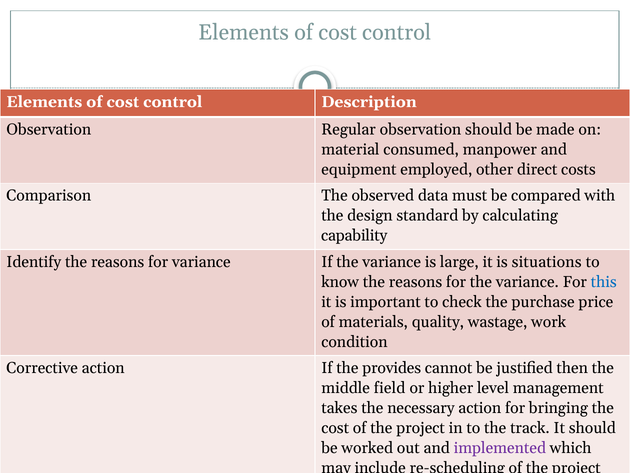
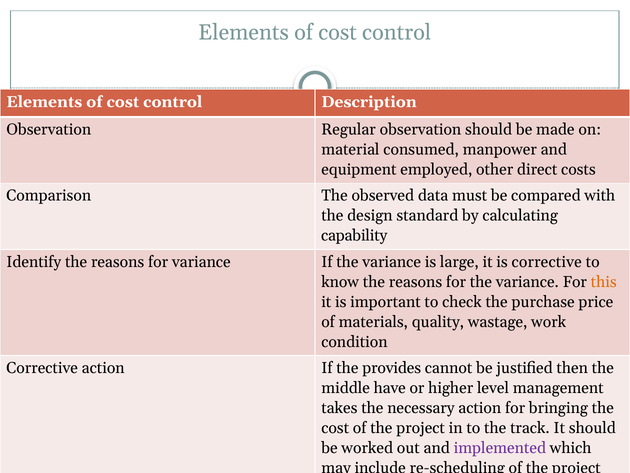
is situations: situations -> corrective (547, 262)
this colour: blue -> orange (604, 282)
field: field -> have (390, 388)
